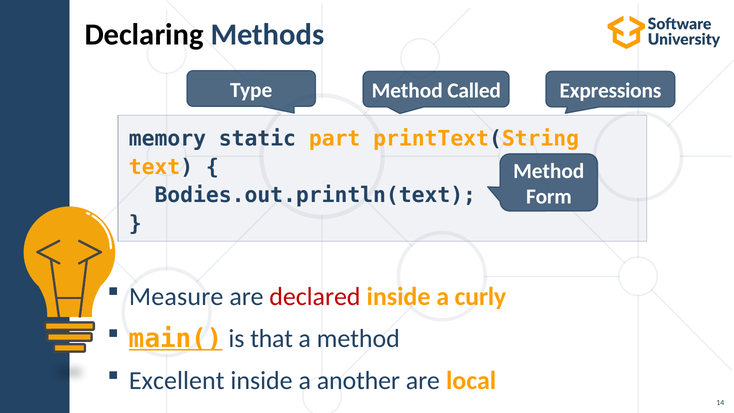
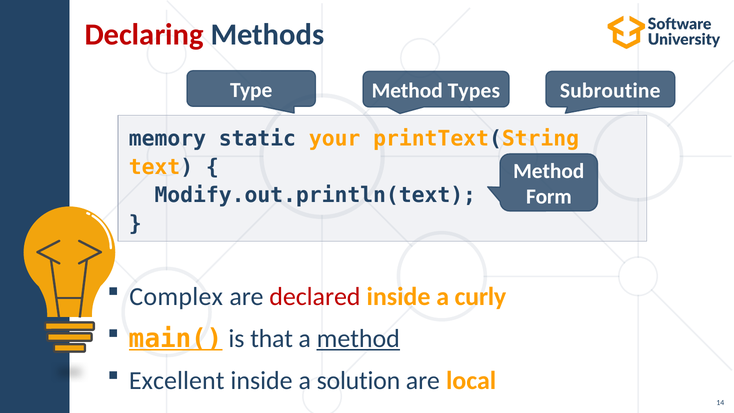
Declaring colour: black -> red (144, 35)
Expressions: Expressions -> Subroutine (610, 91)
Called: Called -> Types (474, 91)
part: part -> your (335, 139)
Bodies.out.println(text: Bodies.out.println(text -> Modify.out.println(text (315, 195)
Measure: Measure -> Complex (176, 297)
method underline: none -> present (358, 338)
another: another -> solution (358, 380)
